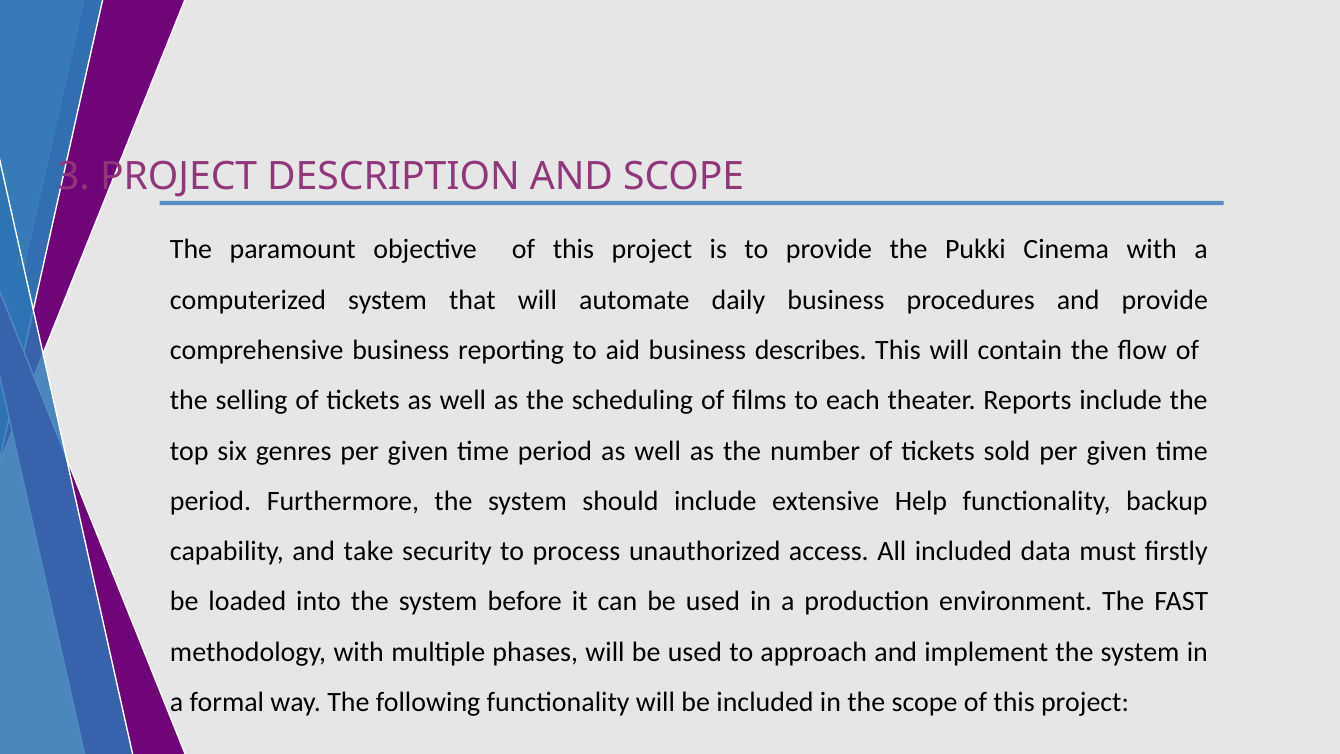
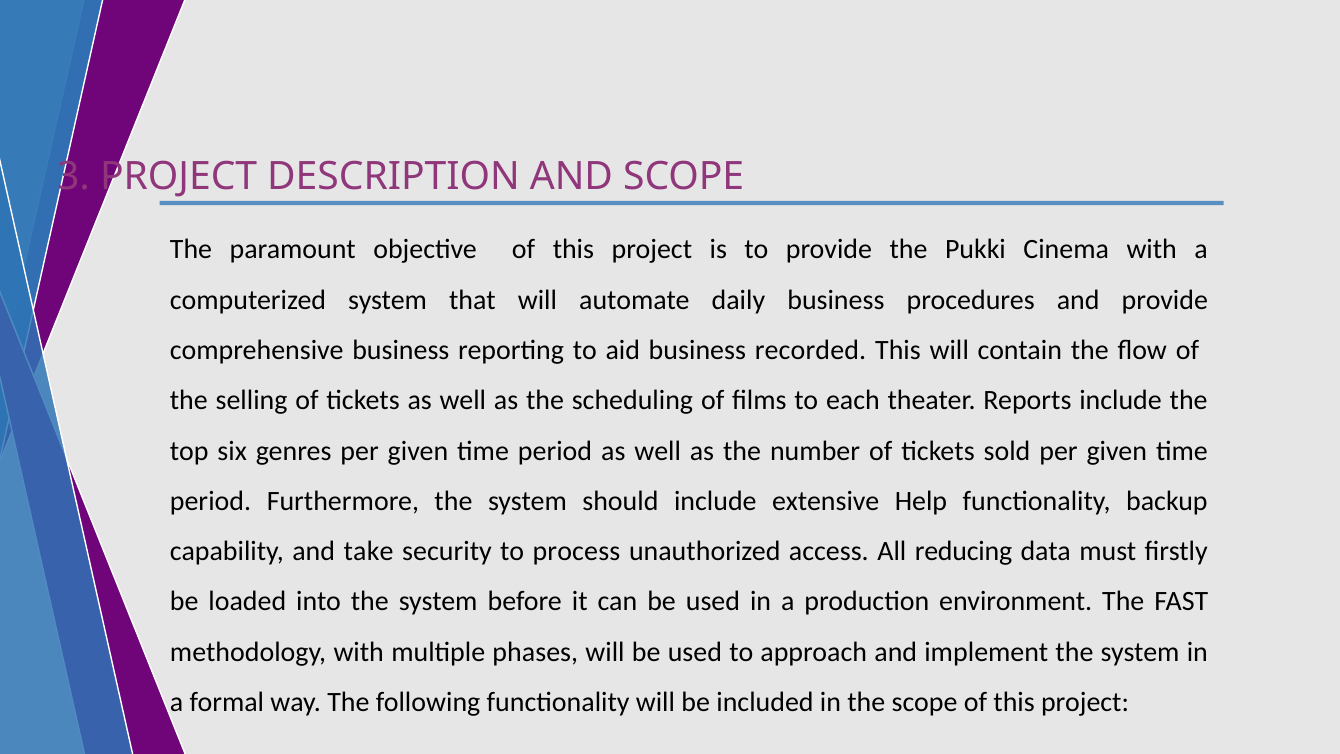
describes: describes -> recorded (810, 350)
All included: included -> reducing (964, 551)
